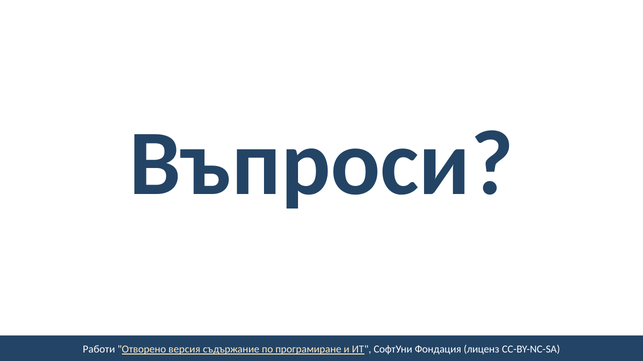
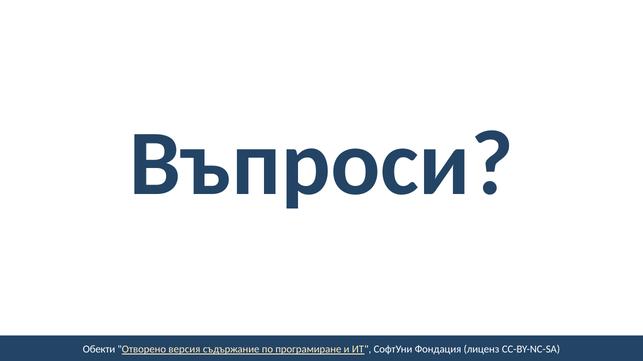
Работи: Работи -> Обекти (99, 350)
